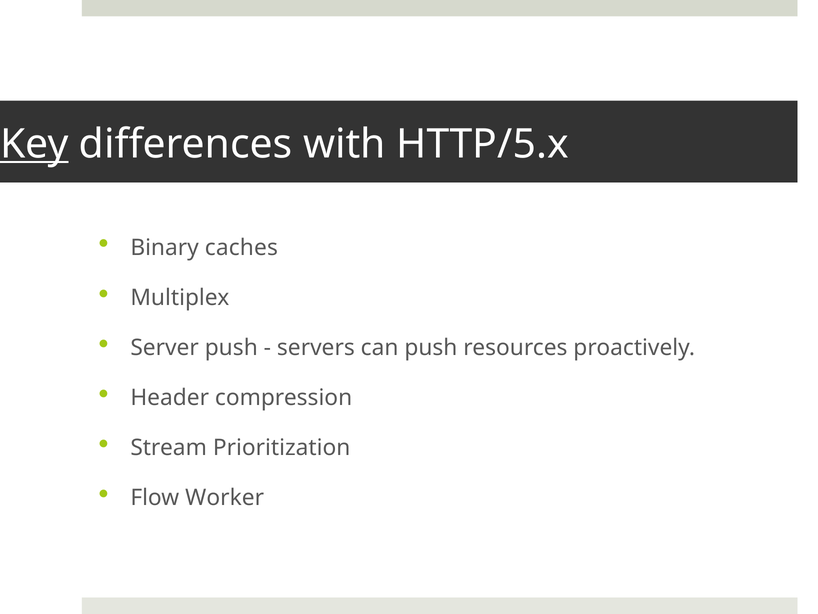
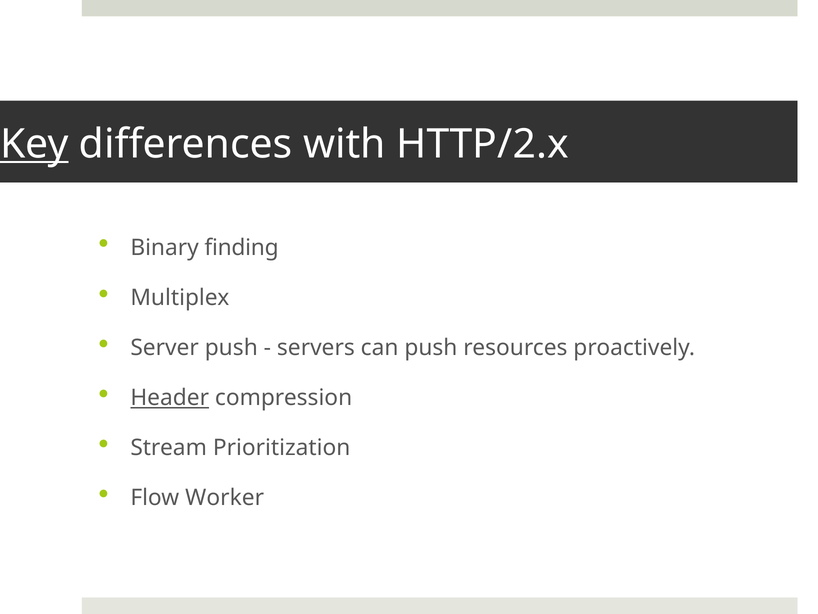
HTTP/5.x: HTTP/5.x -> HTTP/2.x (483, 144)
caches: caches -> finding (242, 247)
Header underline: none -> present (170, 397)
